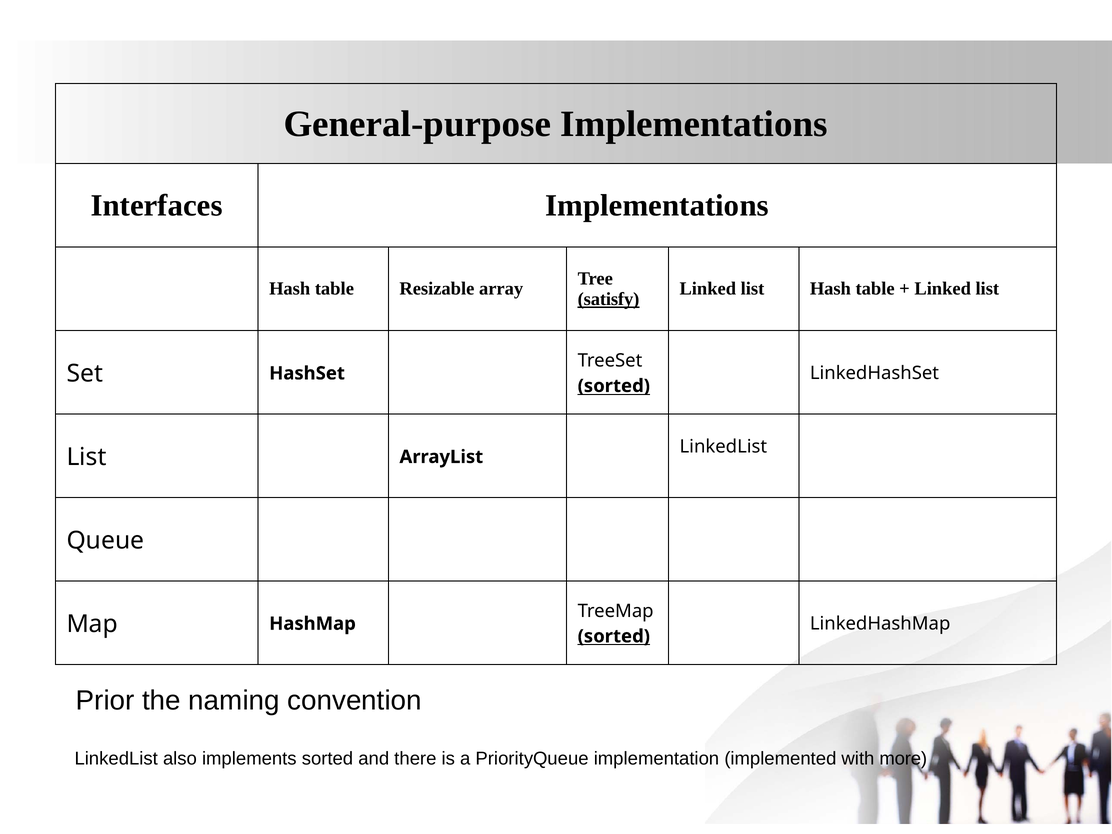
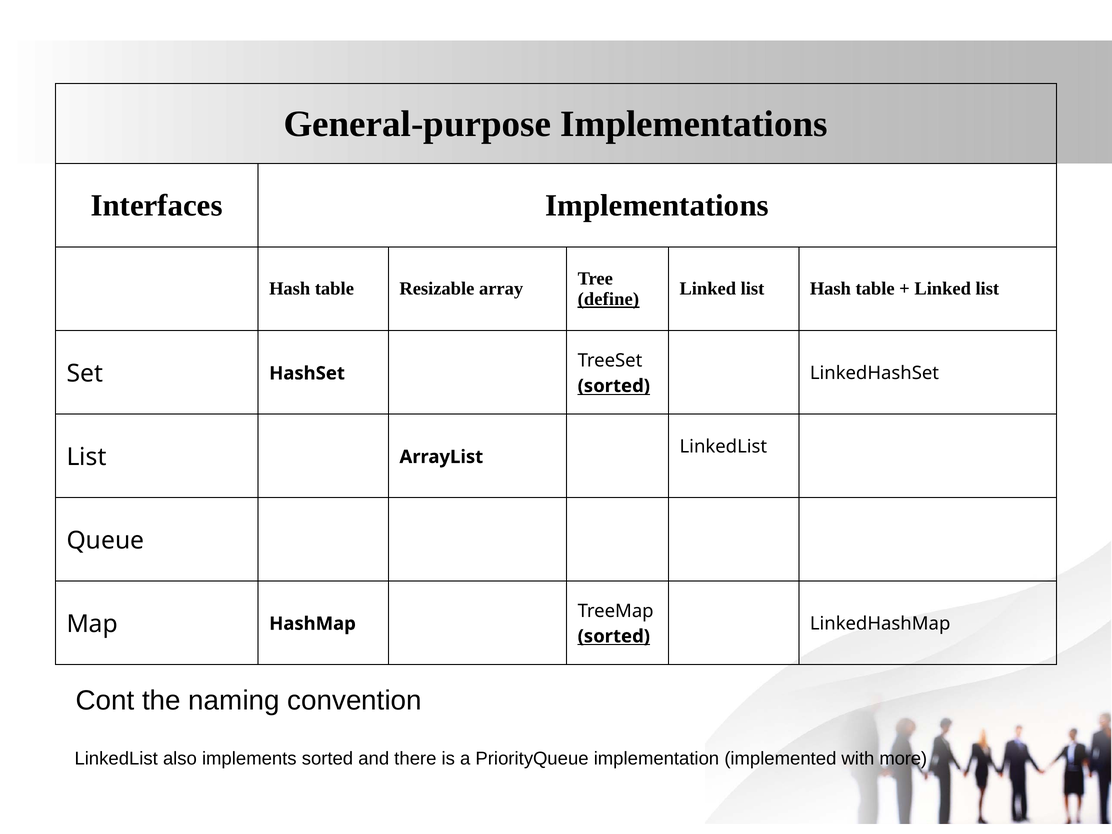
satisfy: satisfy -> define (608, 299)
Prior: Prior -> Cont (105, 701)
